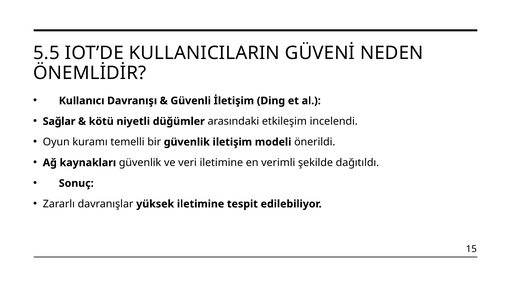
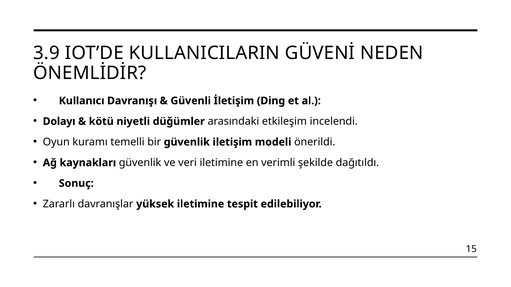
5.5: 5.5 -> 3.9 (46, 53)
Sağlar: Sağlar -> Dolayı (59, 122)
